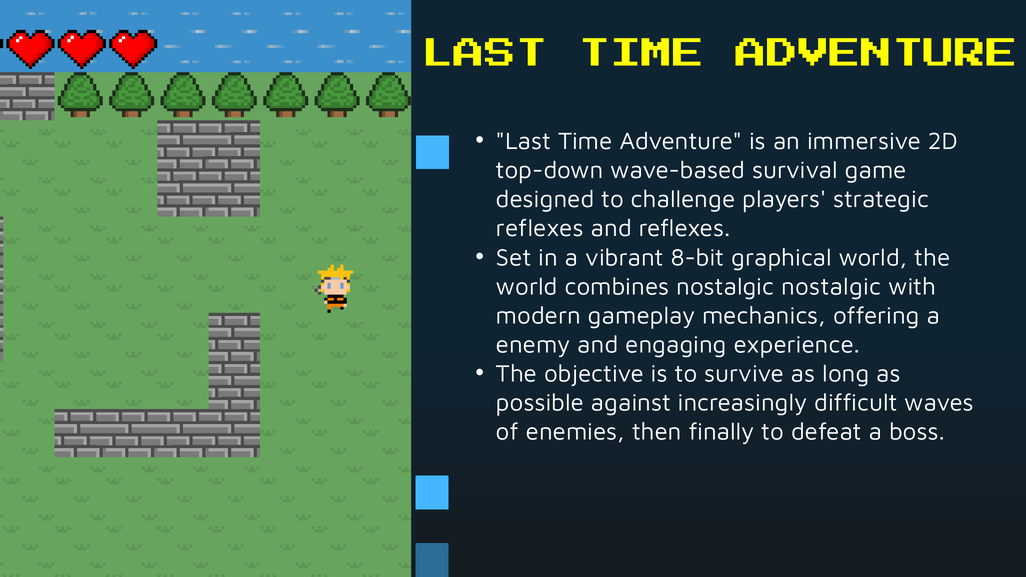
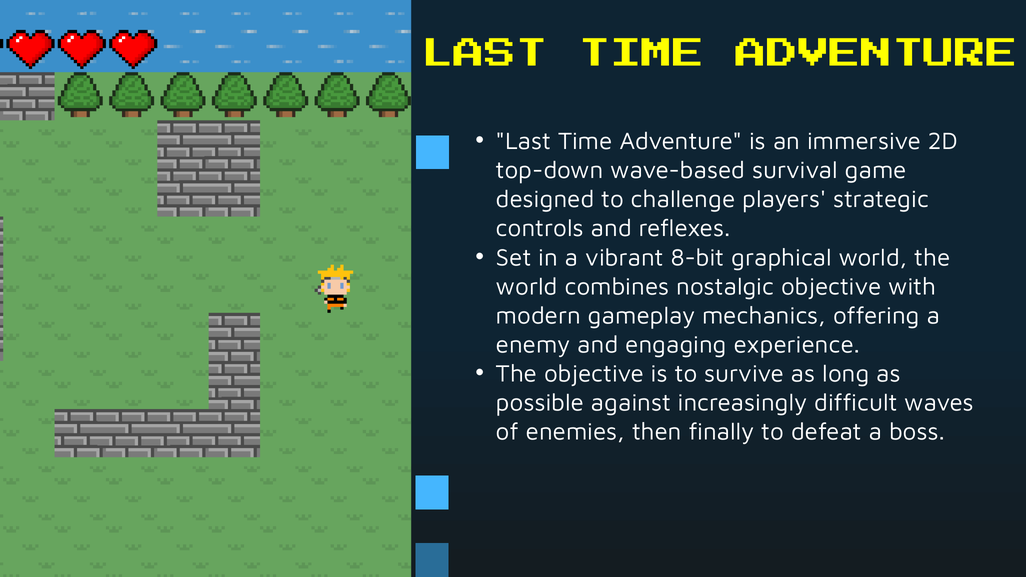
reflexes: reflexes -> controls (540, 229)
nostalgic nostalgic: nostalgic -> objective (831, 287)
